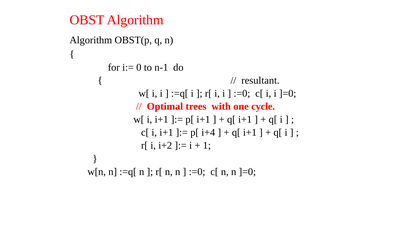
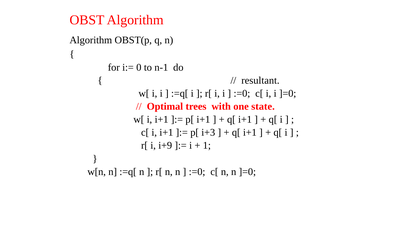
cycle: cycle -> state (263, 106)
i+4: i+4 -> i+3 (208, 132)
i+2: i+2 -> i+9 (165, 145)
